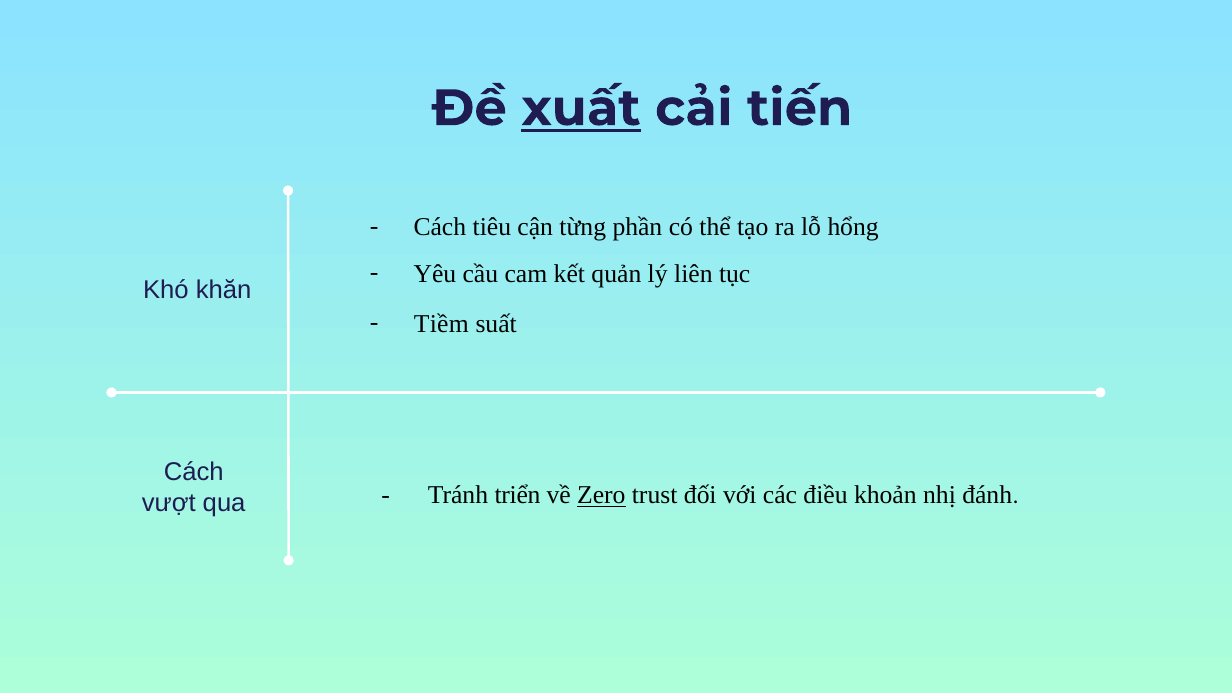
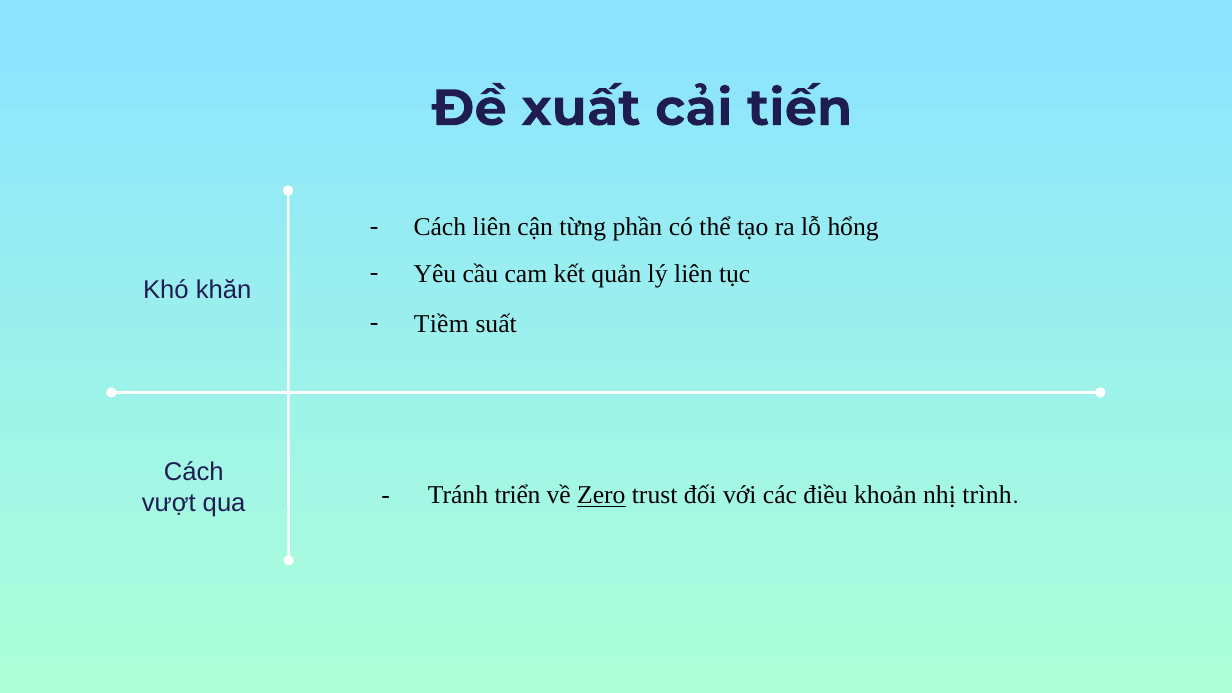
xuất underline: present -> none (581, 108)
Cách tiêu: tiêu -> liên (492, 227)
đánh: đánh -> trình (987, 495)
